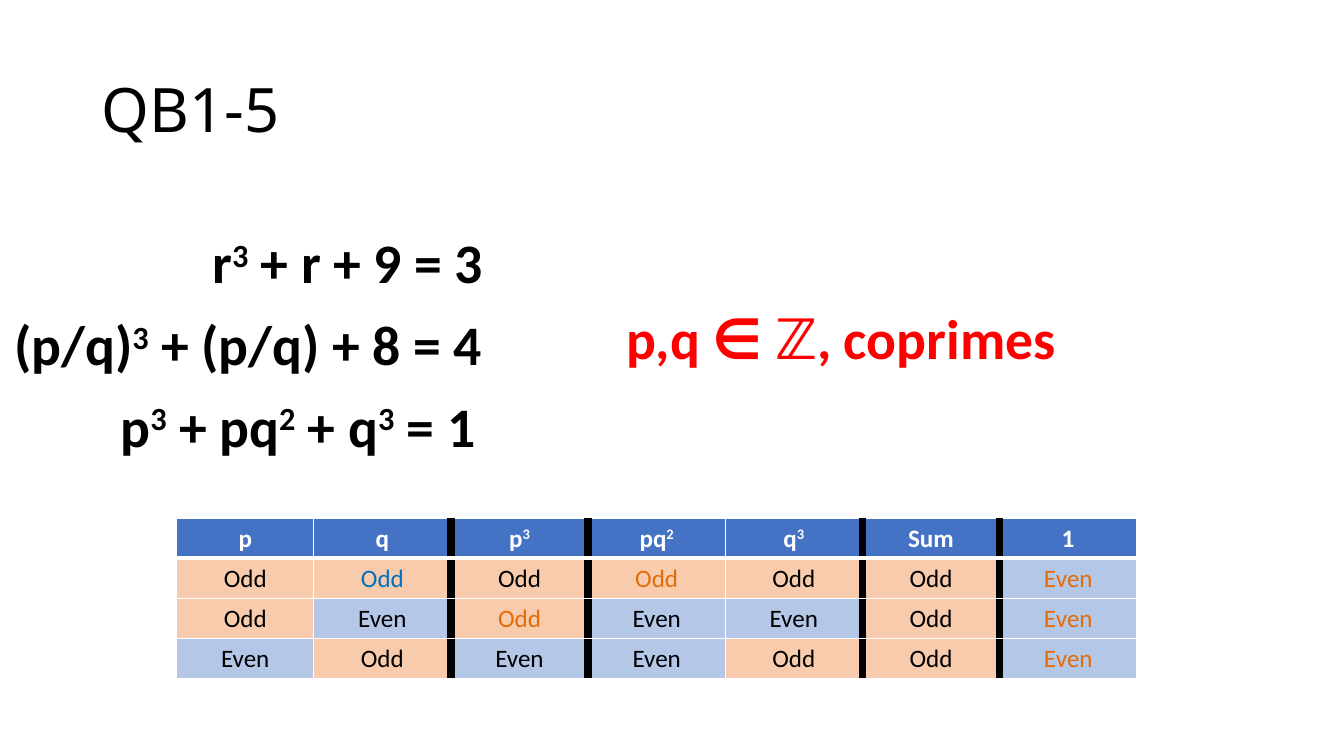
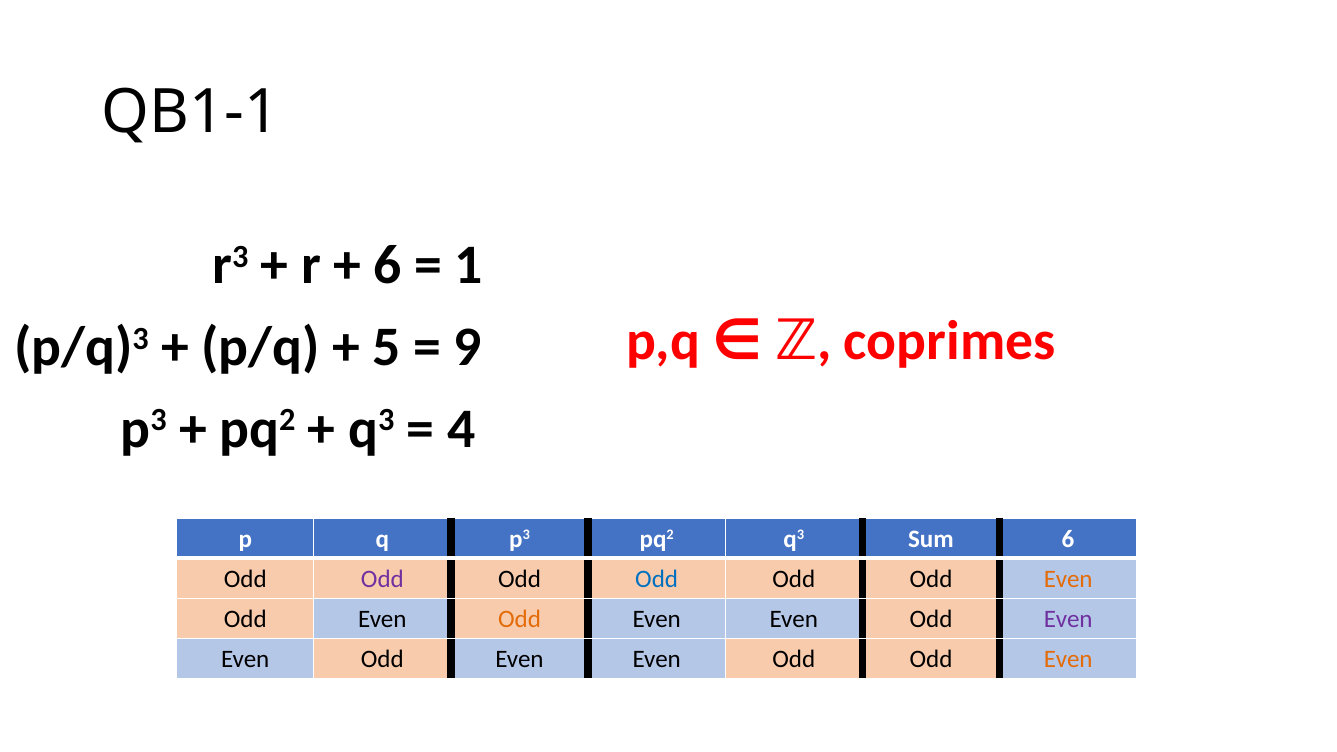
QB1-5: QB1-5 -> QB1-1 (191, 112)
9: 9 -> 6 (388, 266)
3: 3 -> 1 (469, 266)
8: 8 -> 5 (386, 347)
4: 4 -> 9 (467, 347)
1: 1 -> 4 (461, 429)
Sum 1: 1 -> 6 (1068, 539)
Odd colour: blue -> purple (382, 579)
Odd colour: orange -> blue (657, 579)
Even colour: orange -> purple (1068, 619)
